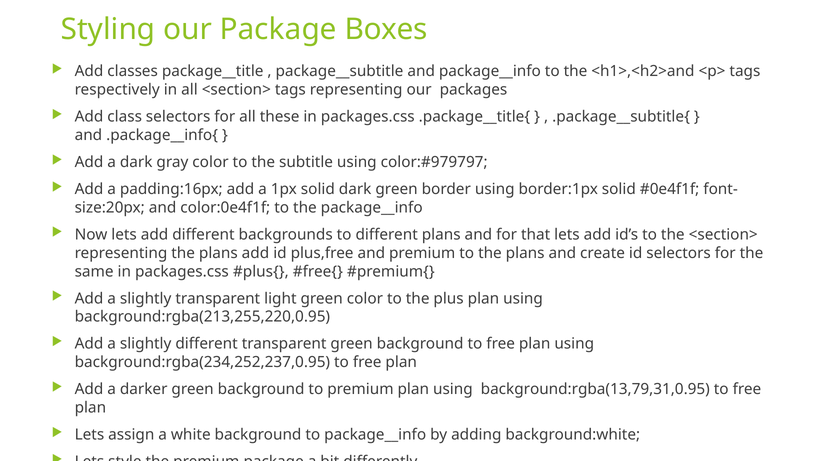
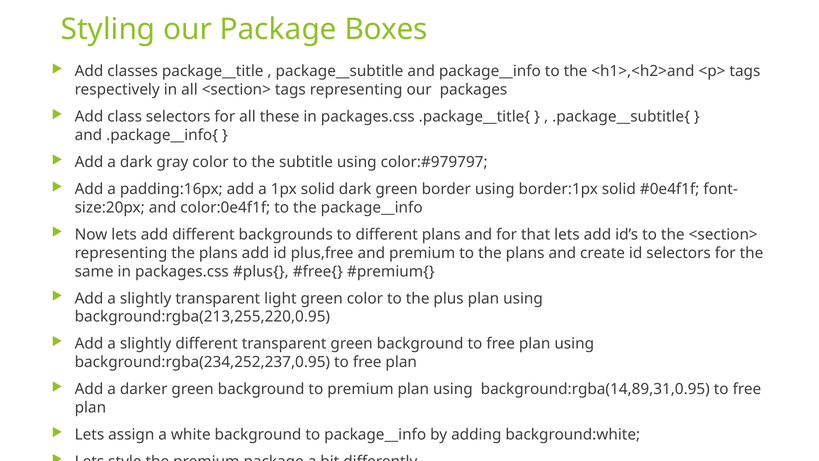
background:rgba(13,79,31,0.95: background:rgba(13,79,31,0.95 -> background:rgba(14,89,31,0.95 (595, 389)
